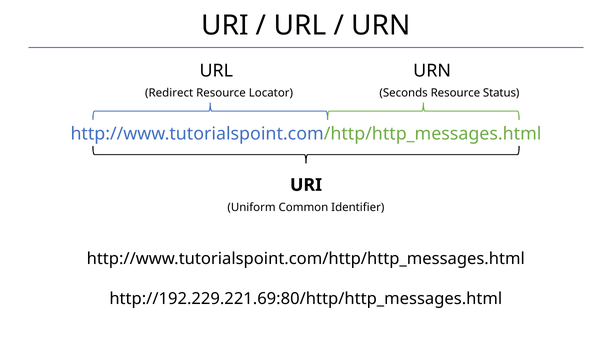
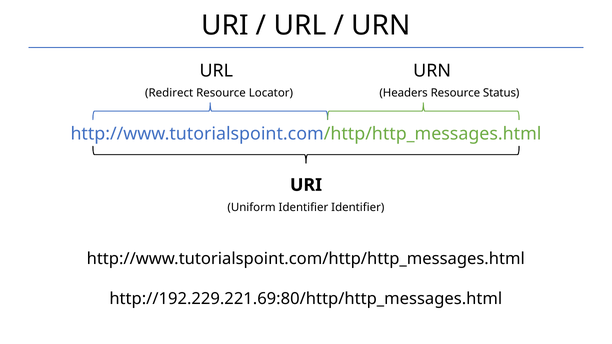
Seconds: Seconds -> Headers (404, 93)
Uniform Common: Common -> Identifier (303, 207)
